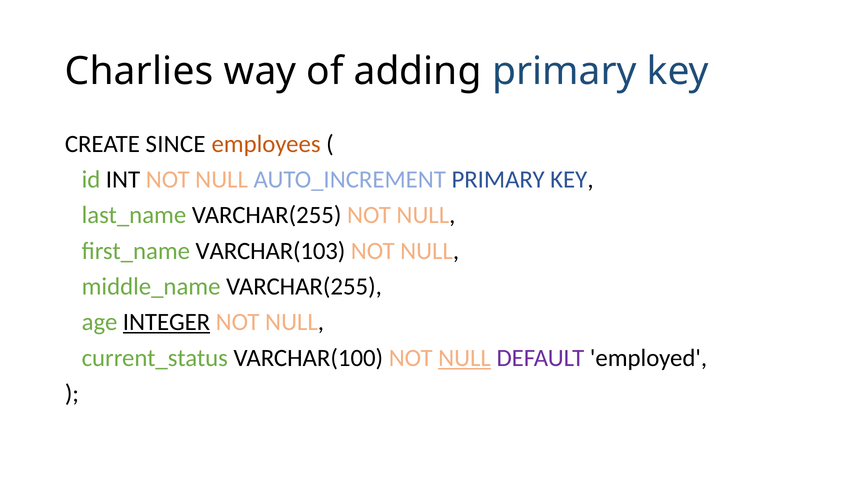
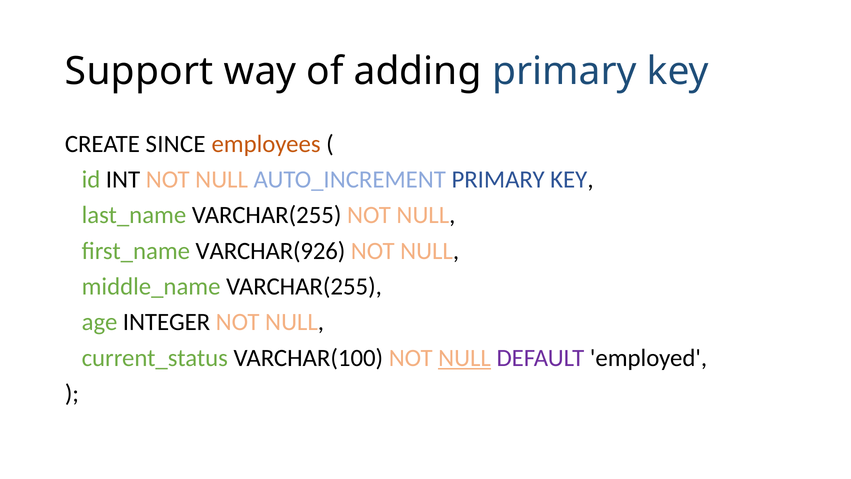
Charlies: Charlies -> Support (139, 71)
VARCHAR(103: VARCHAR(103 -> VARCHAR(926 (270, 251)
INTEGER underline: present -> none (167, 322)
